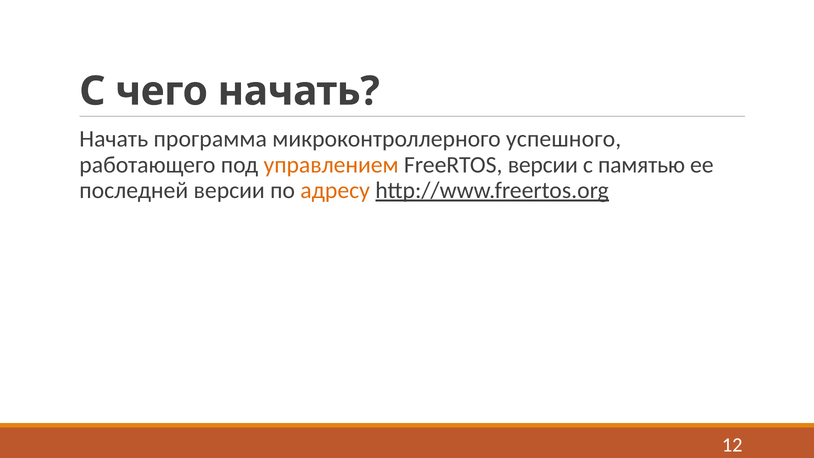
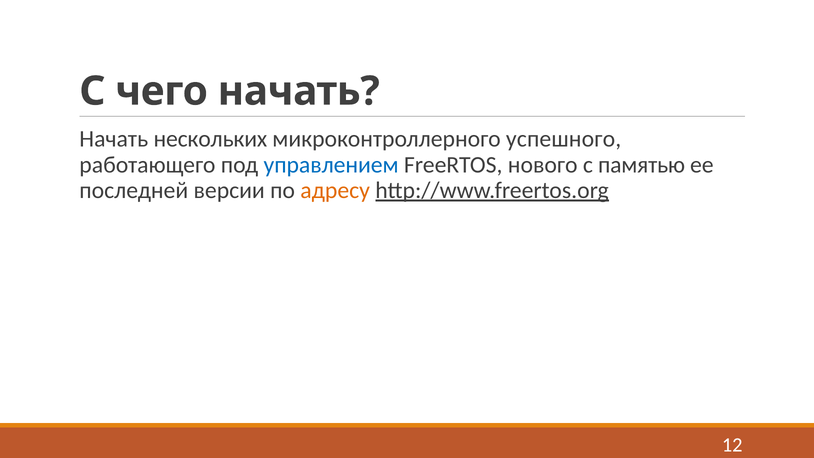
программа: программа -> нескольких (210, 139)
управлением colour: orange -> blue (331, 165)
FreeRTOS версии: версии -> нового (543, 165)
